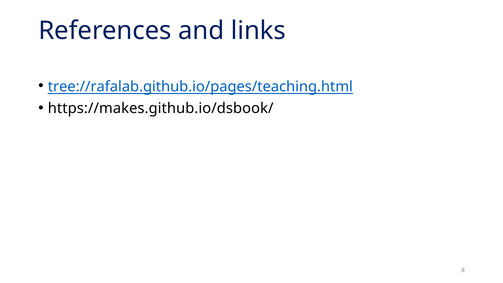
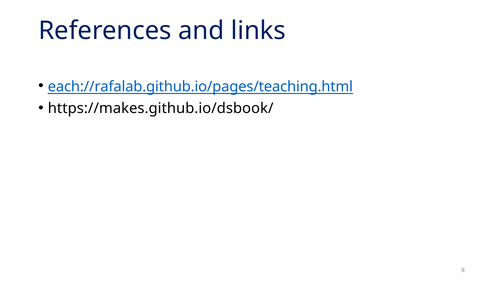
tree://rafalab.github.io/pages/teaching.html: tree://rafalab.github.io/pages/teaching.html -> each://rafalab.github.io/pages/teaching.html (200, 87)
